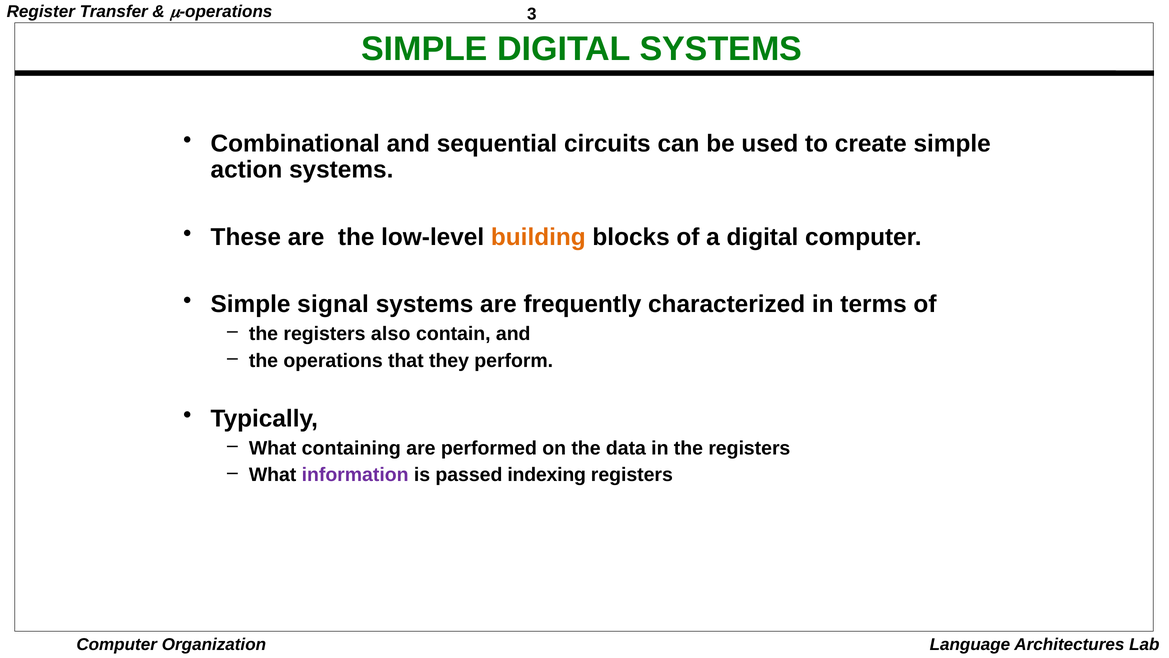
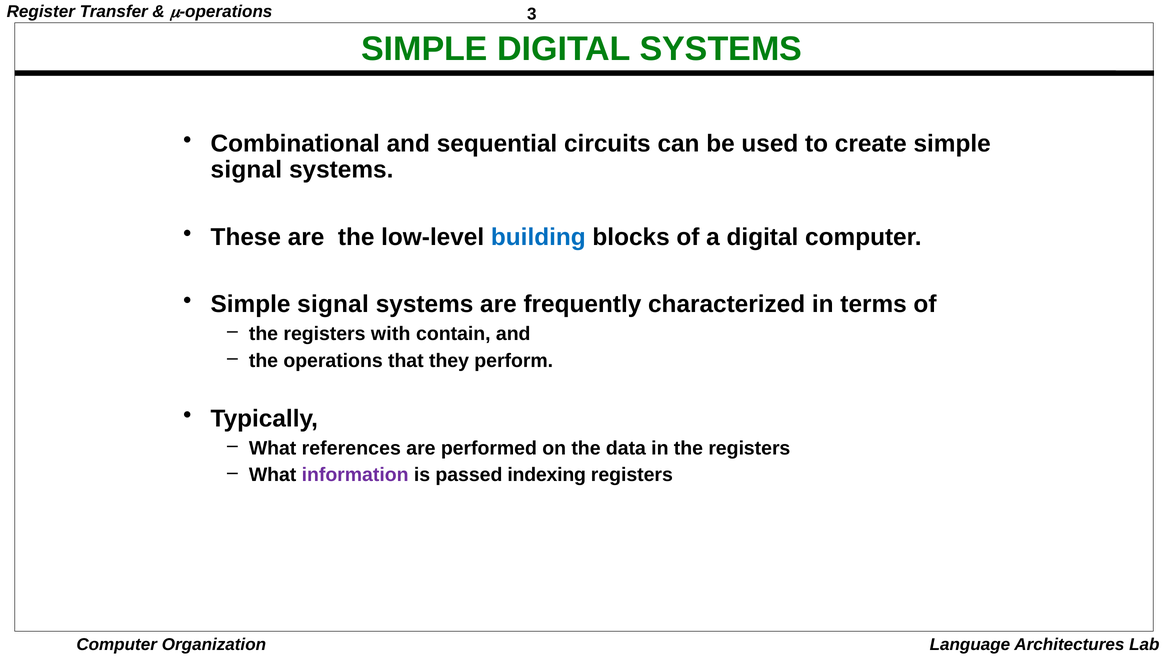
action: action -> signal (246, 170)
building colour: orange -> blue (538, 237)
also: also -> with (391, 334)
containing: containing -> references (351, 448)
